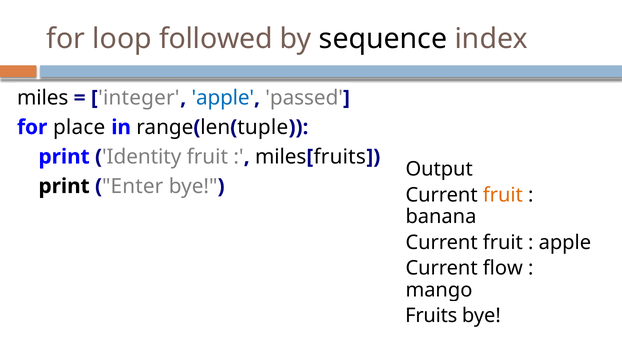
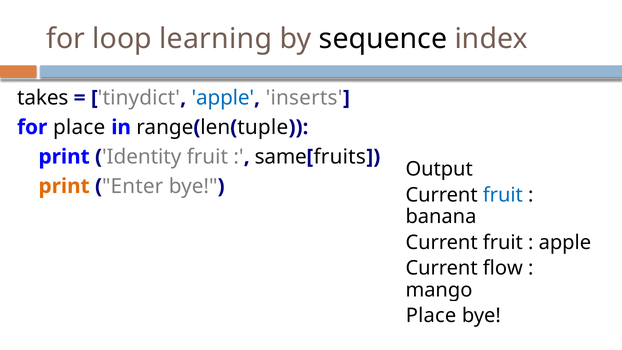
followed: followed -> learning (216, 39)
miles: miles -> takes (43, 98)
integer: integer -> tinydict (139, 98)
passed: passed -> inserts (304, 98)
miles: miles -> same (281, 157)
print colour: black -> orange (64, 186)
fruit colour: orange -> blue (503, 195)
Fruits: Fruits -> Place (431, 316)
